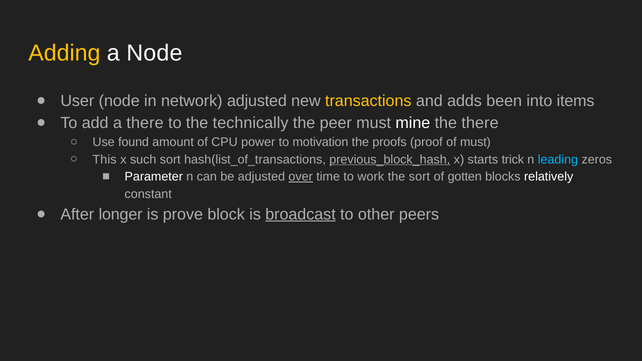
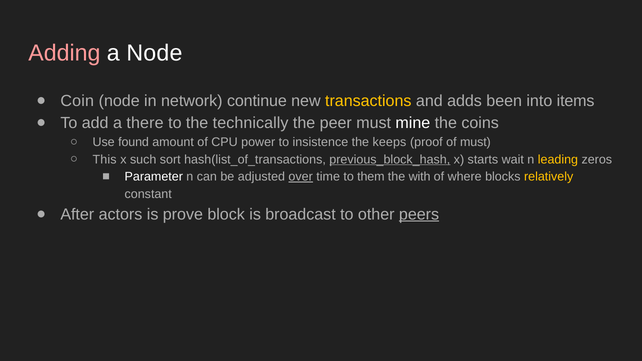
Adding colour: yellow -> pink (64, 53)
User: User -> Coin (77, 101)
network adjusted: adjusted -> continue (257, 101)
the there: there -> coins (480, 123)
motivation: motivation -> insistence (320, 142)
proofs: proofs -> keeps (389, 142)
trick: trick -> wait (513, 160)
leading colour: light blue -> yellow (558, 160)
work: work -> them (371, 177)
the sort: sort -> with (420, 177)
gotten: gotten -> where (465, 177)
relatively colour: white -> yellow (549, 177)
longer: longer -> actors (121, 214)
broadcast underline: present -> none (300, 214)
peers underline: none -> present (419, 214)
